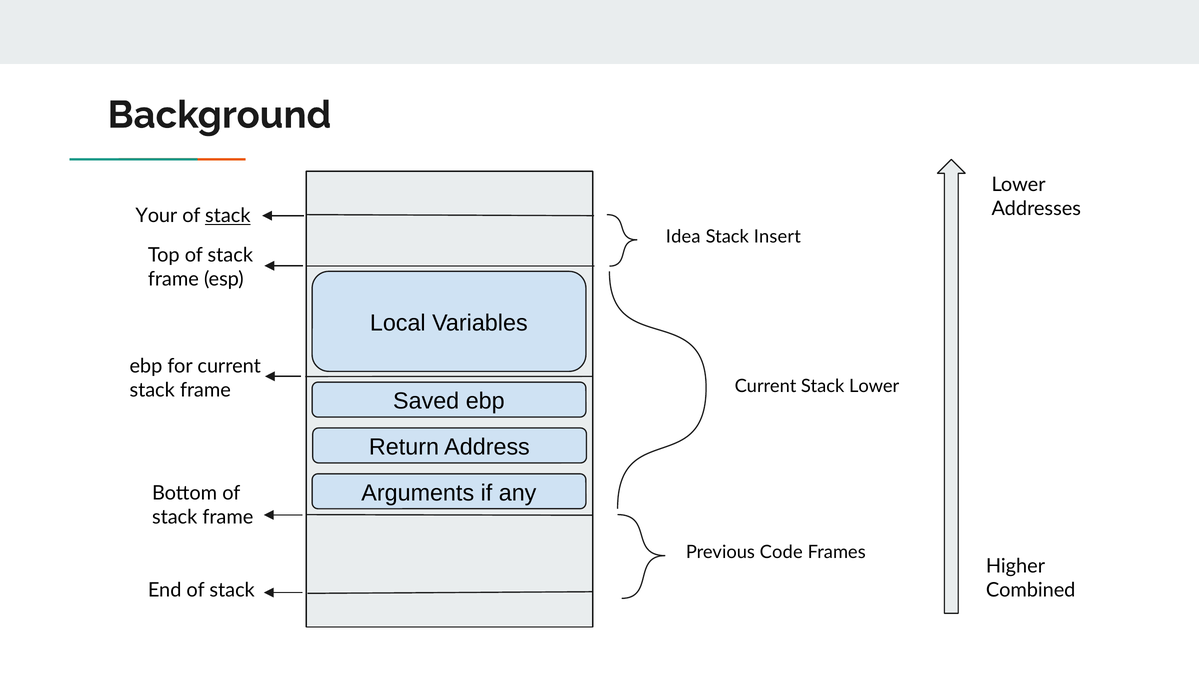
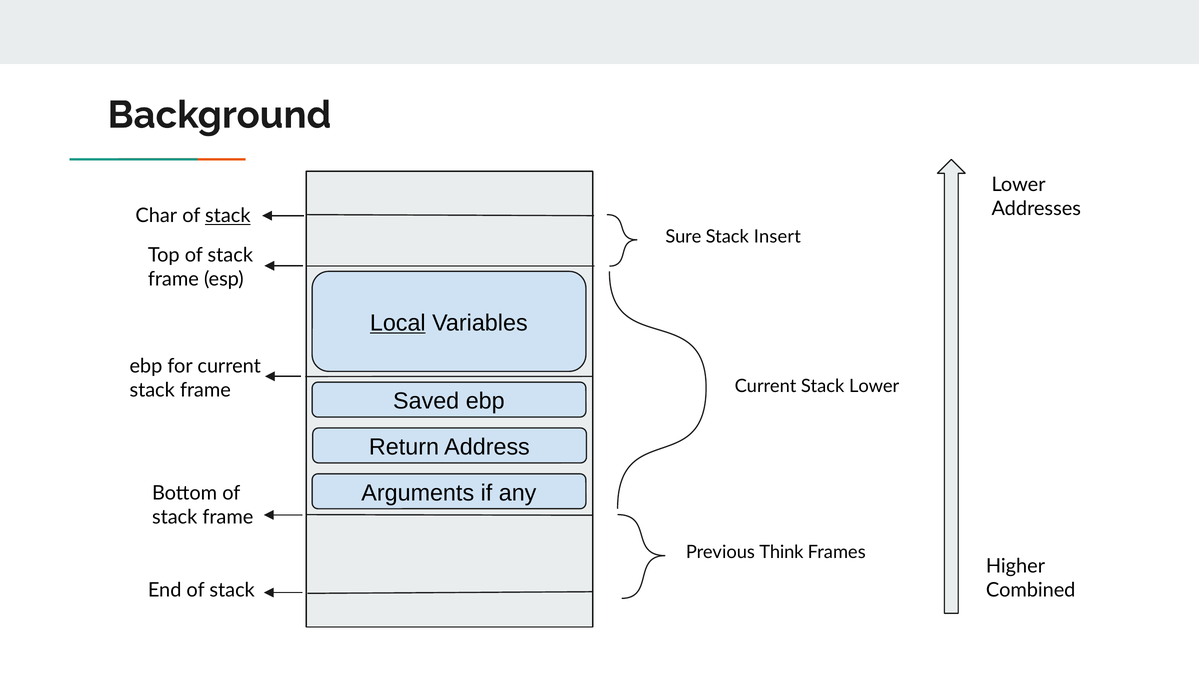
Your: Your -> Char (156, 216)
Idea: Idea -> Sure (683, 237)
Local underline: none -> present (398, 323)
Code: Code -> Think (781, 552)
